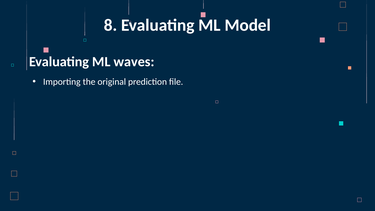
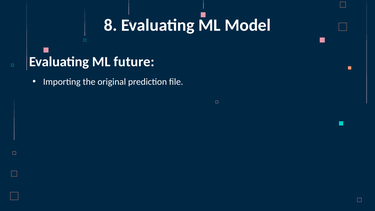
waves: waves -> future (134, 62)
